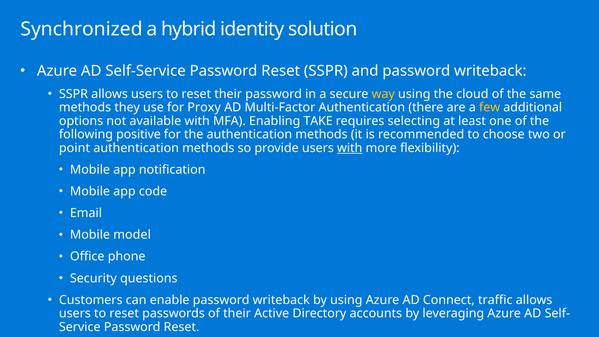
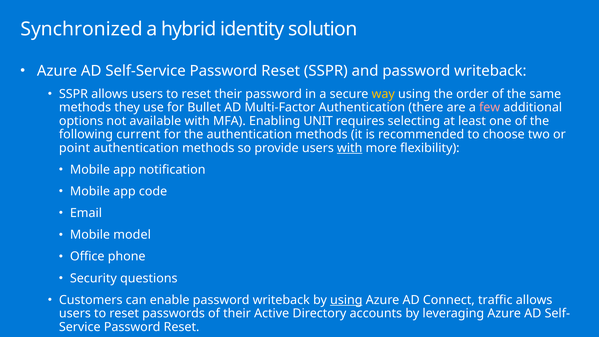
cloud: cloud -> order (472, 94)
Proxy: Proxy -> Bullet (204, 107)
few colour: yellow -> pink (490, 107)
TAKE: TAKE -> UNIT (318, 121)
positive: positive -> current (138, 134)
using underline: none -> present (346, 300)
